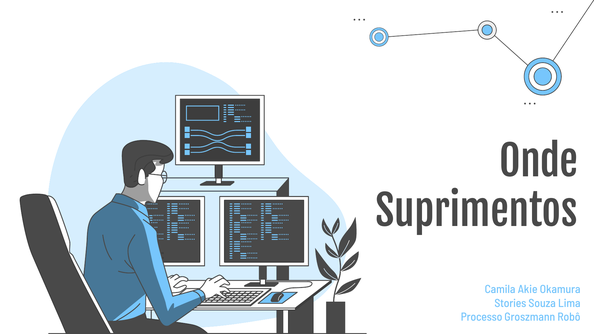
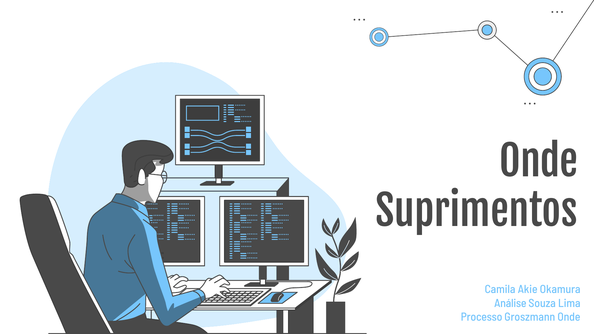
Stories: Stories -> Análise (510, 303)
Groszmann Robô: Robô -> Onde (569, 317)
